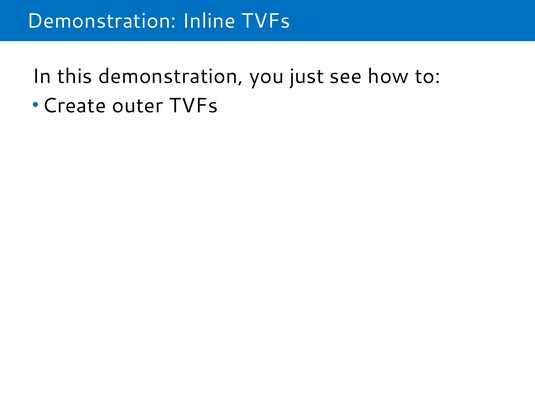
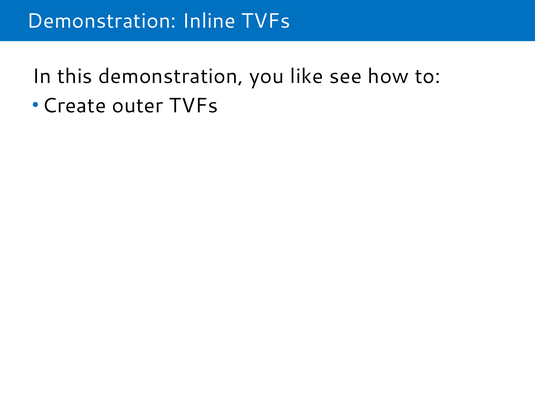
just: just -> like (307, 76)
